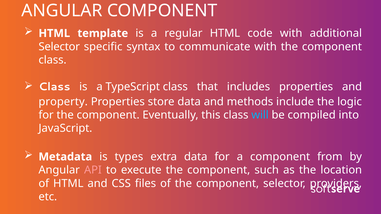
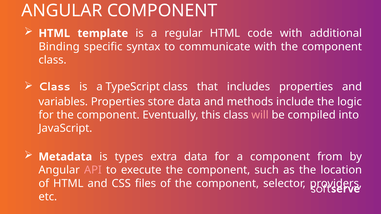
Selector: Selector -> Binding (59, 47)
property: property -> variables (63, 102)
will colour: light blue -> pink (260, 115)
